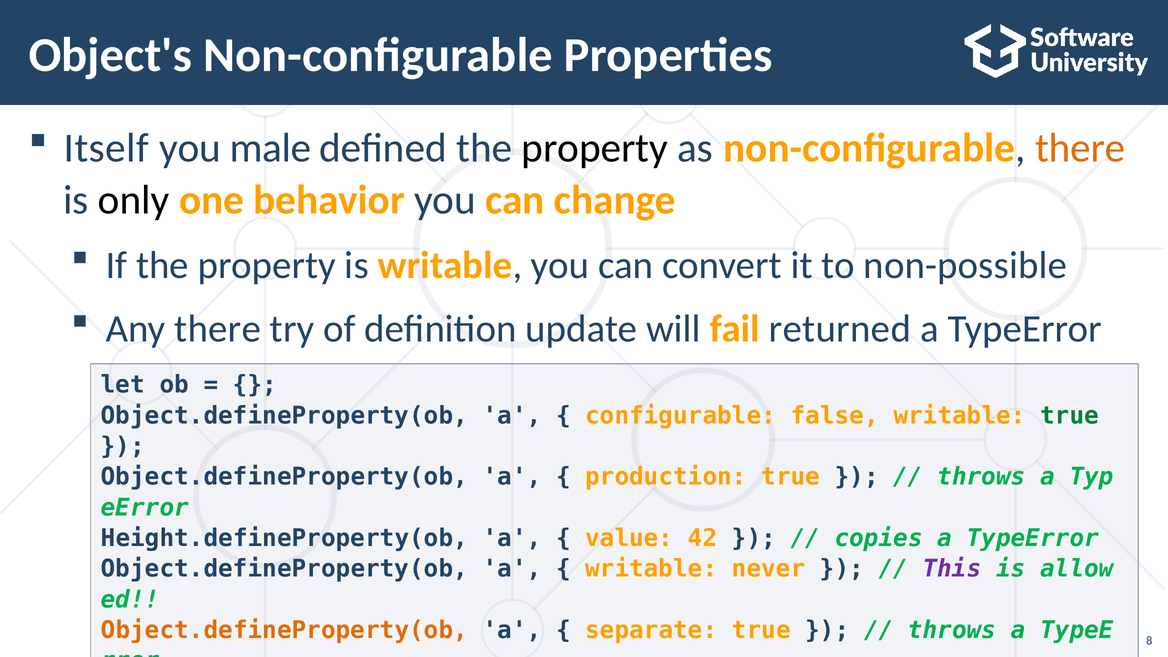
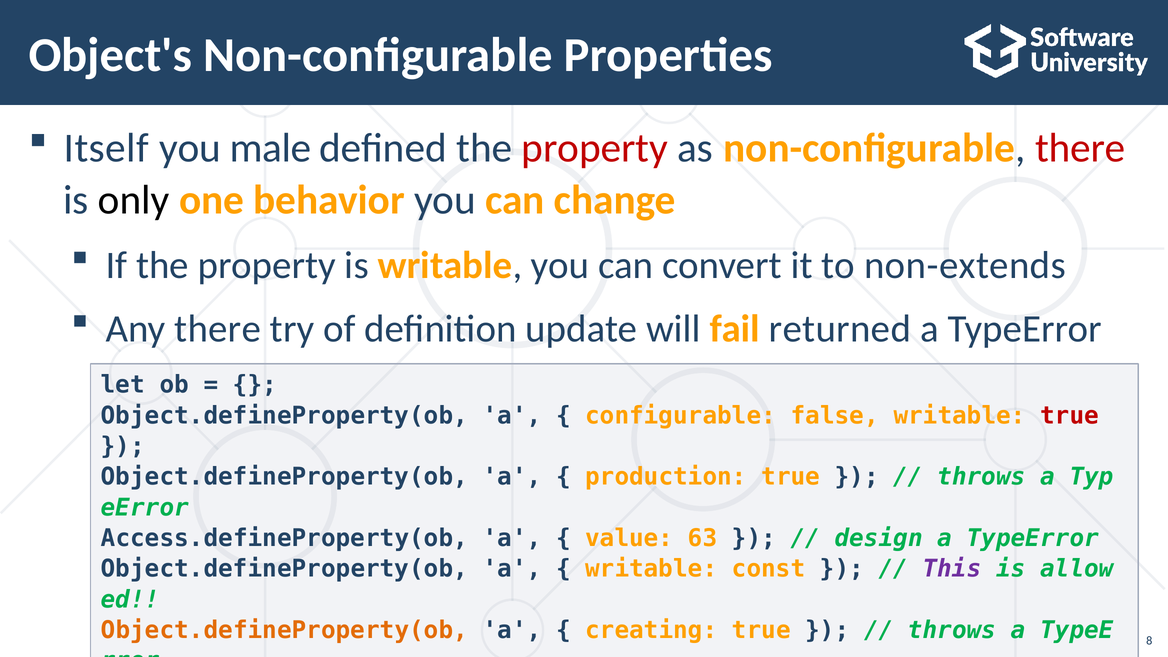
property colour: black -> red (595, 148)
there colour: orange -> red (1080, 148)
non-possible: non-possible -> non-extends (965, 265)
true colour: green -> red (1070, 416)
Height.defineProperty(ob: Height.defineProperty(ob -> Access.defineProperty(ob (284, 538)
42: 42 -> 63 (703, 538)
copies: copies -> design (879, 538)
never: never -> const (769, 569)
separate: separate -> creating (651, 630)
